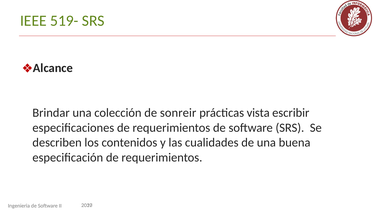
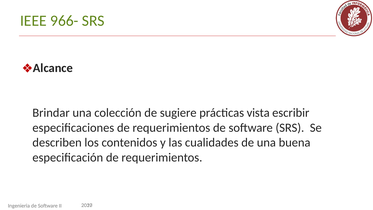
519-: 519- -> 966- (64, 21)
sonreir: sonreir -> sugiere (178, 113)
